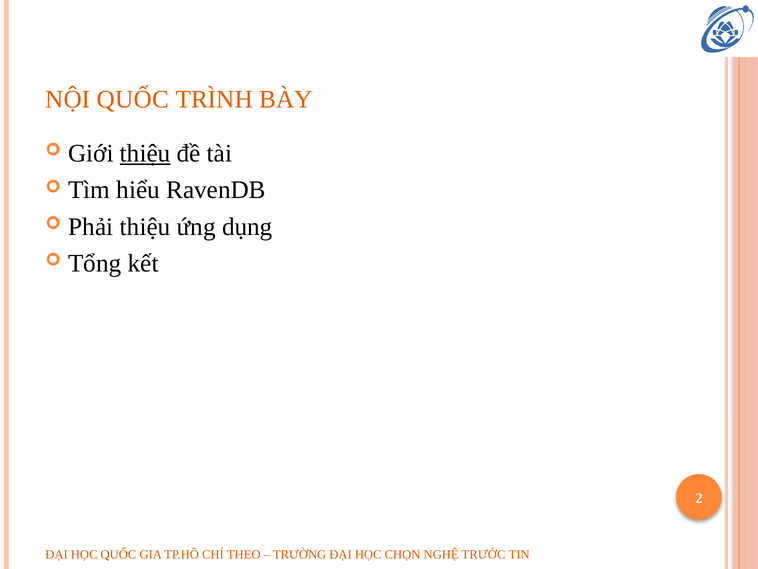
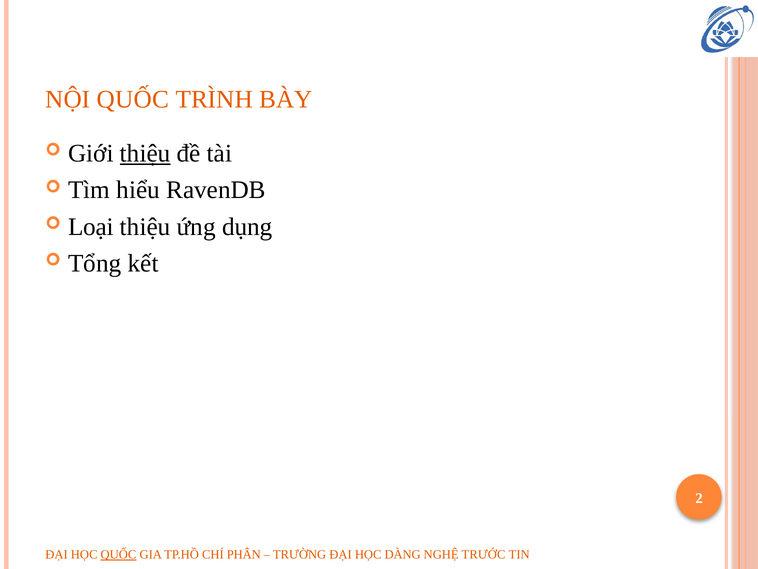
Phải: Phải -> Loại (91, 227)
QUỐC underline: none -> present (118, 554)
THEO: THEO -> PHÂN (244, 554)
CHỌN: CHỌN -> DÀNG (403, 554)
